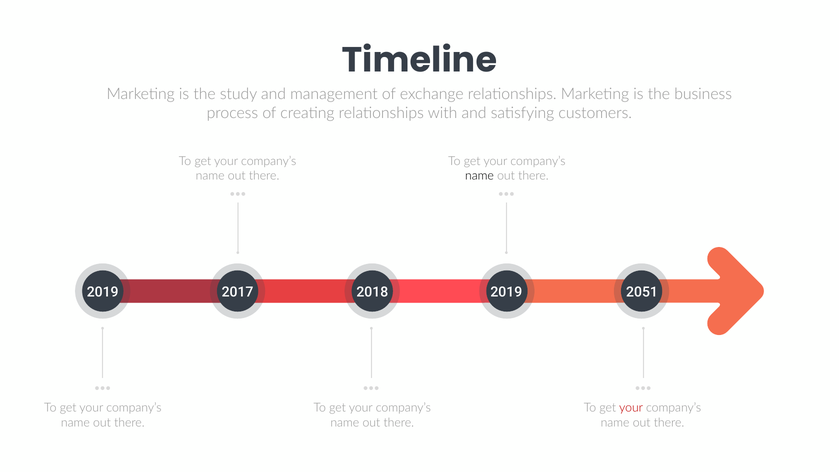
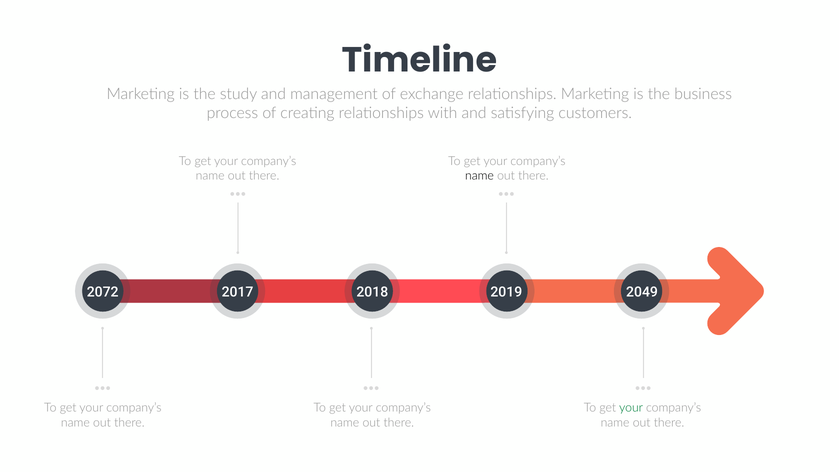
2019: 2019 -> 2072 (103, 292)
2051: 2051 -> 2049 (642, 292)
your colour: red -> green (631, 408)
